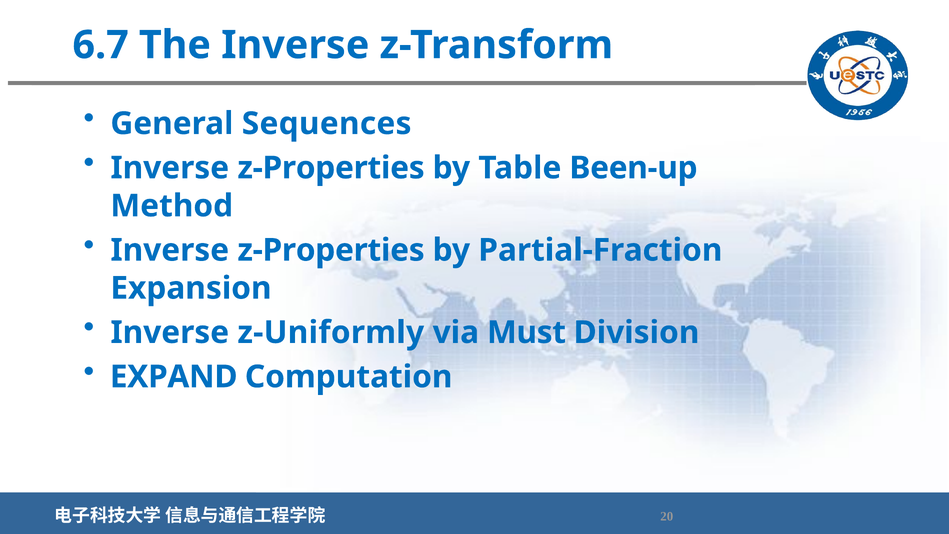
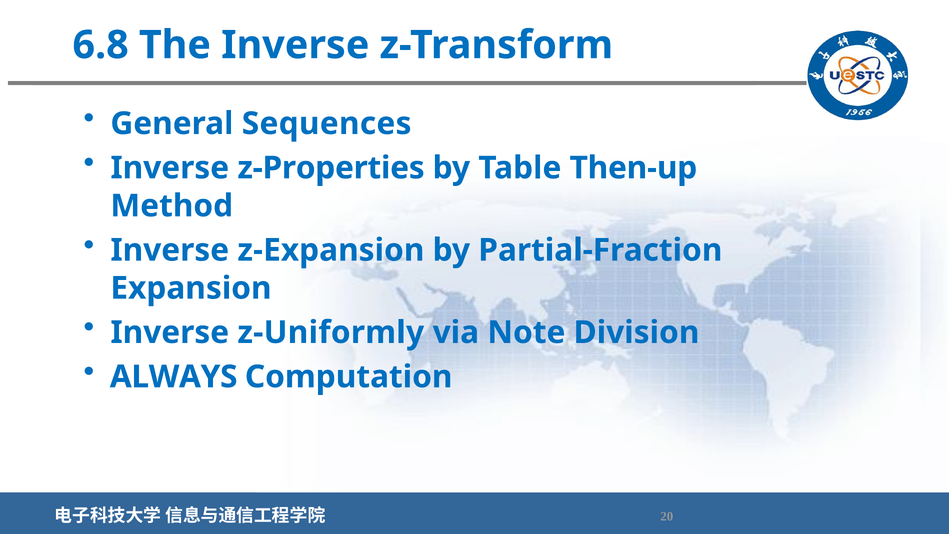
6.7: 6.7 -> 6.8 (101, 45)
Been-up: Been-up -> Then-up (633, 168)
z-Properties: z-Properties -> z-Expansion (331, 250)
Must: Must -> Note (526, 332)
EXPAND: EXPAND -> ALWAYS (174, 377)
